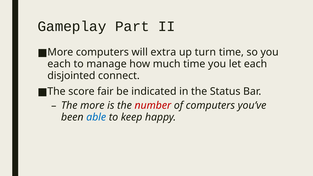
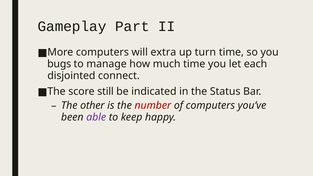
each: each -> bugs (59, 64)
fair: fair -> still (105, 91)
The more: more -> other (92, 106)
able colour: blue -> purple (96, 117)
